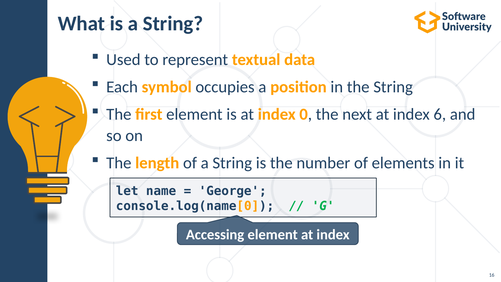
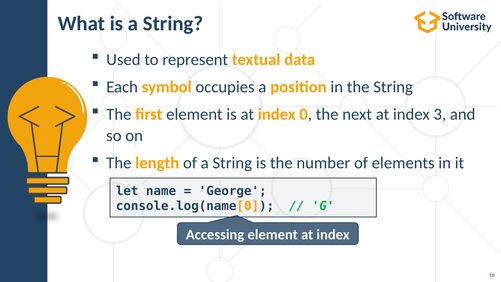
6: 6 -> 3 (440, 114)
